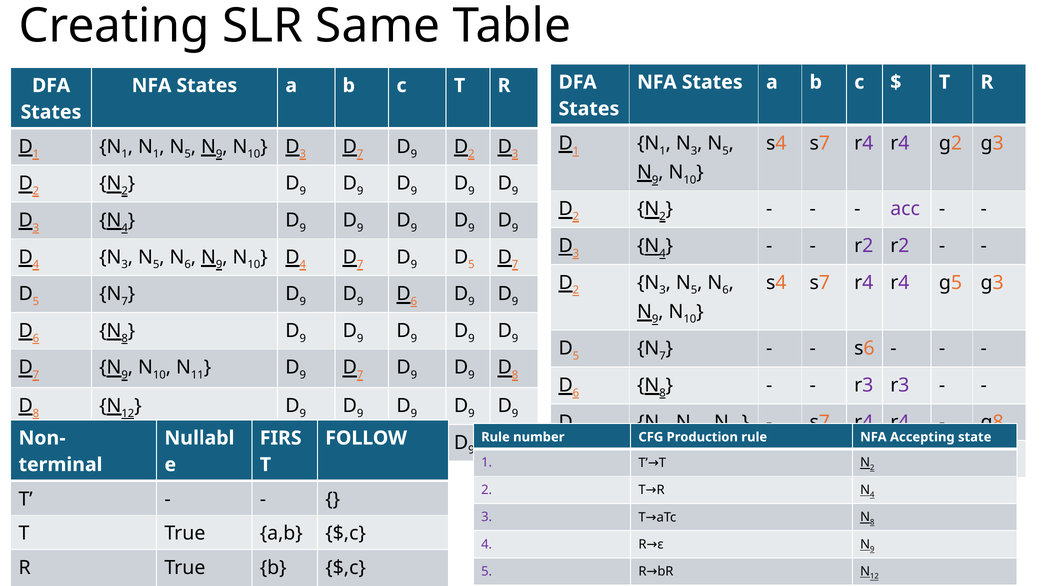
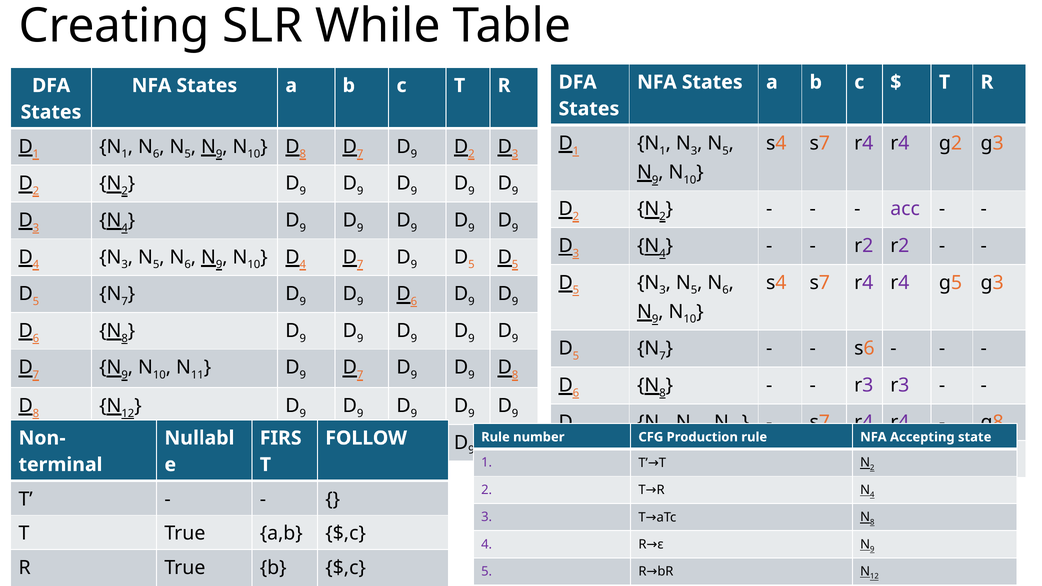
Same: Same -> While (378, 26)
1: 1 -> 6 (156, 154)
3: 3 -> 8 (303, 154)
7: 7 -> 5 (515, 265)
2: 2 -> 5 (576, 290)
